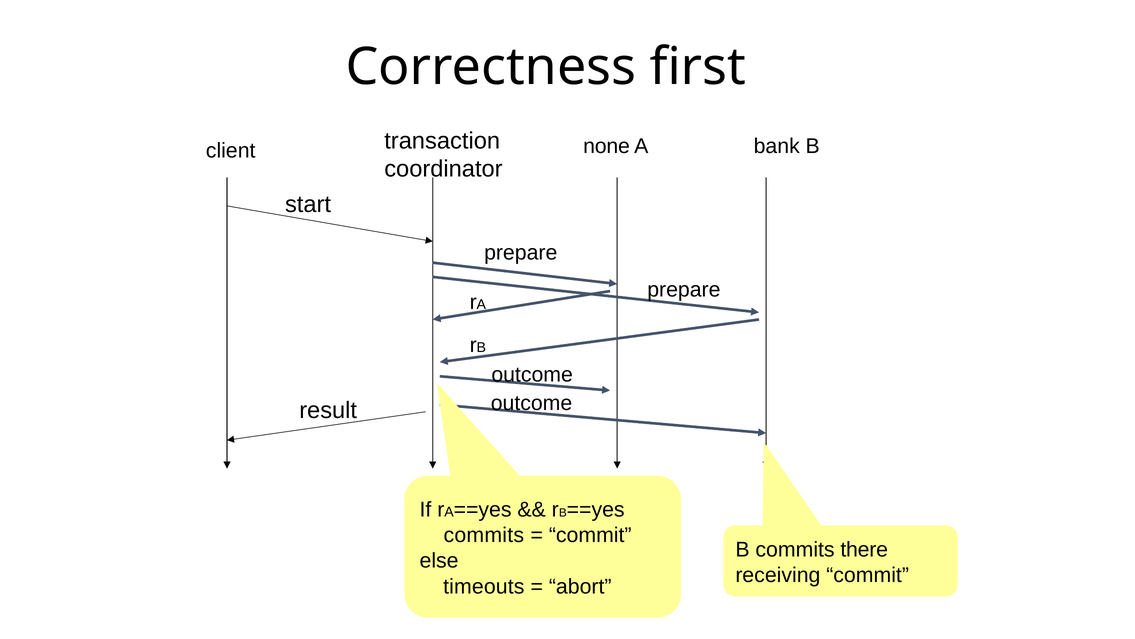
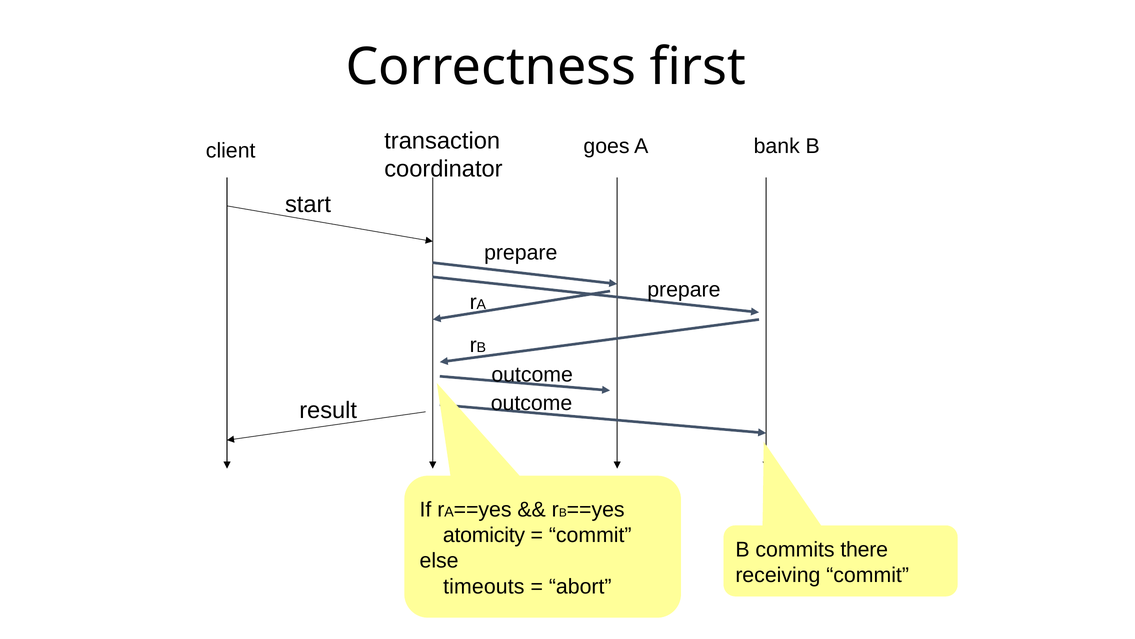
none: none -> goes (606, 146)
commits: commits -> atomicity (484, 535)
